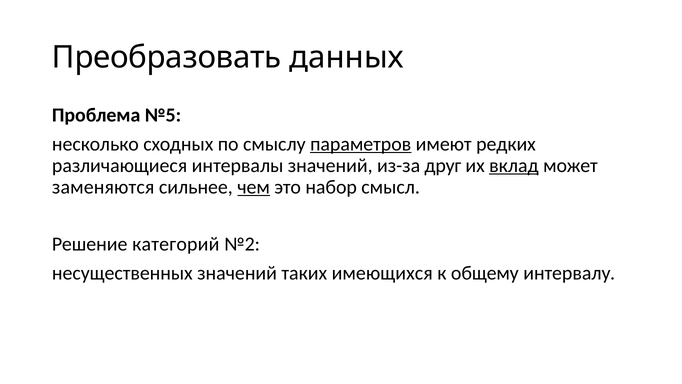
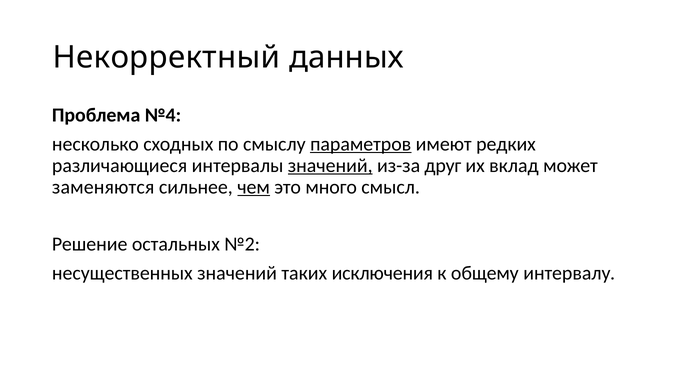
Преобразовать: Преобразовать -> Некорректный (166, 57)
№5: №5 -> №4 (163, 115)
значений underline: none -> present (330, 165)
вклад underline: present -> none (514, 165)
набор: набор -> много (331, 187)
категорий: категорий -> остальных (176, 244)
имеющихся: имеющихся -> исключения (382, 273)
